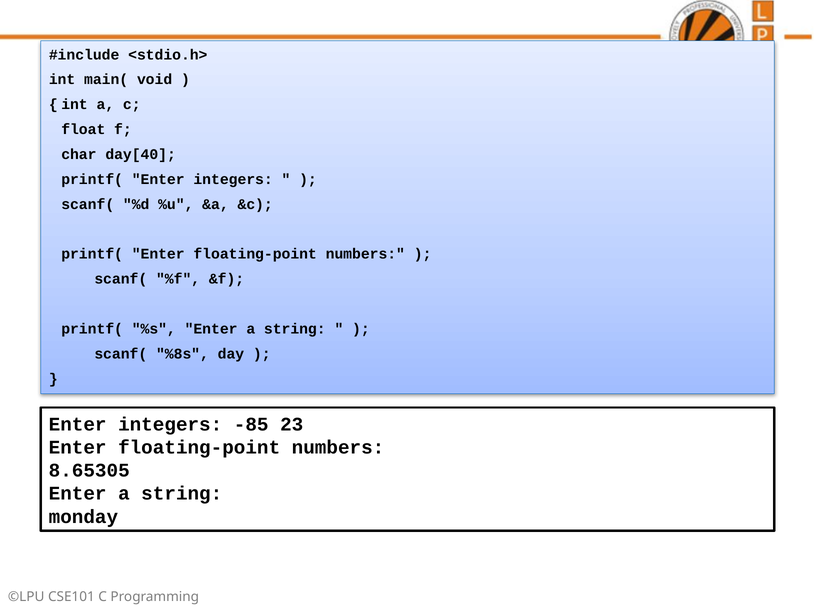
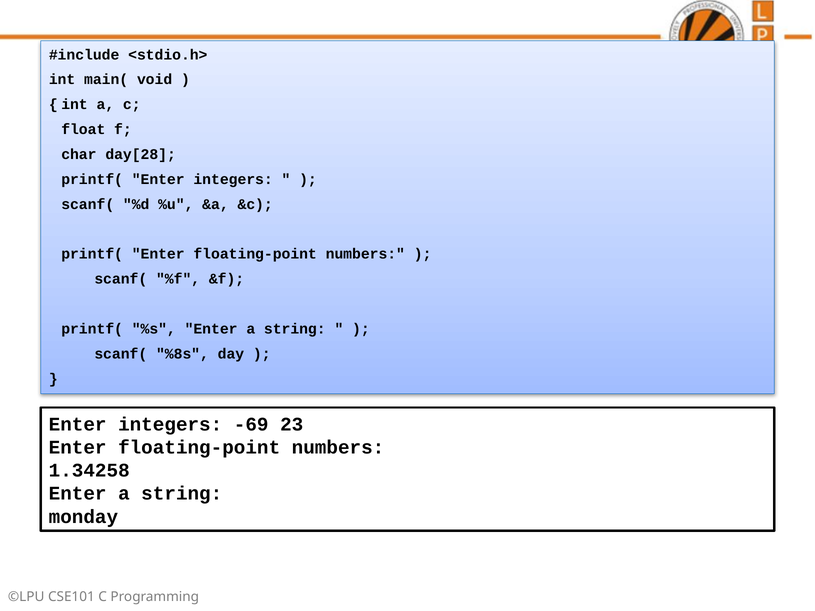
day[40: day[40 -> day[28 (141, 154)
-85: -85 -> -69 (251, 424)
8.65305: 8.65305 -> 1.34258 (89, 471)
